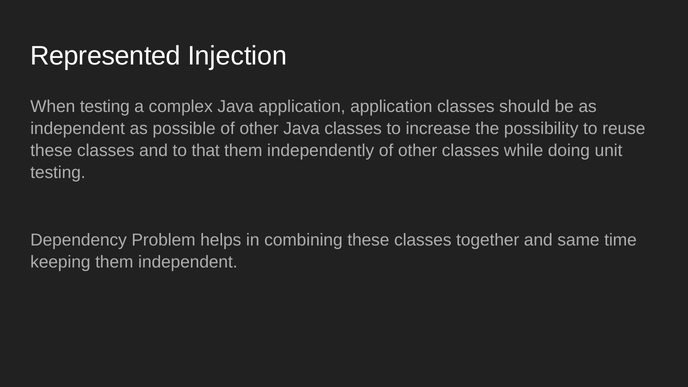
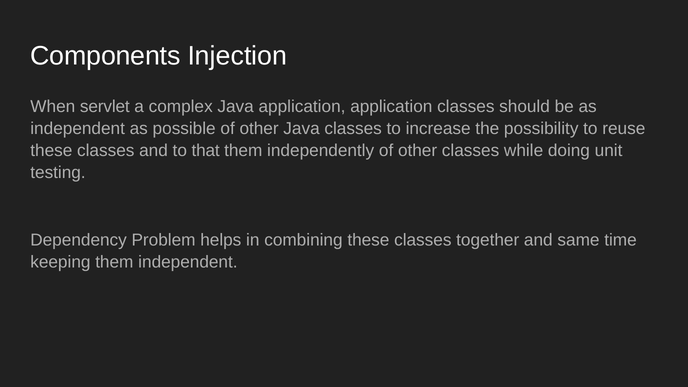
Represented: Represented -> Components (105, 56)
When testing: testing -> servlet (105, 106)
